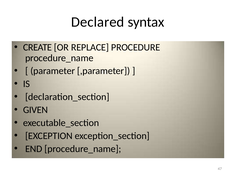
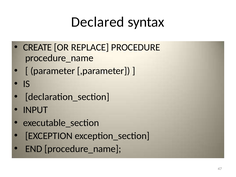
GIVEN: GIVEN -> INPUT (35, 110)
